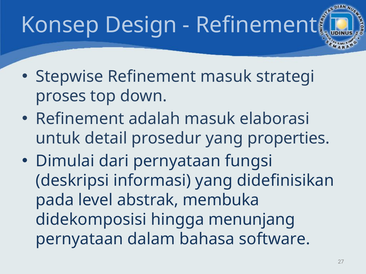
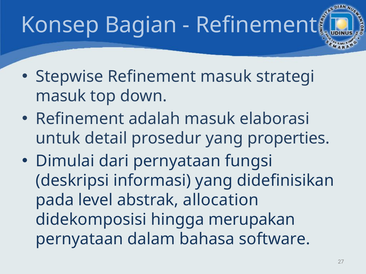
Design: Design -> Bagian (141, 25)
proses: proses -> masuk (61, 96)
membuka: membuka -> allocation (221, 200)
menunjang: menunjang -> merupakan (252, 220)
